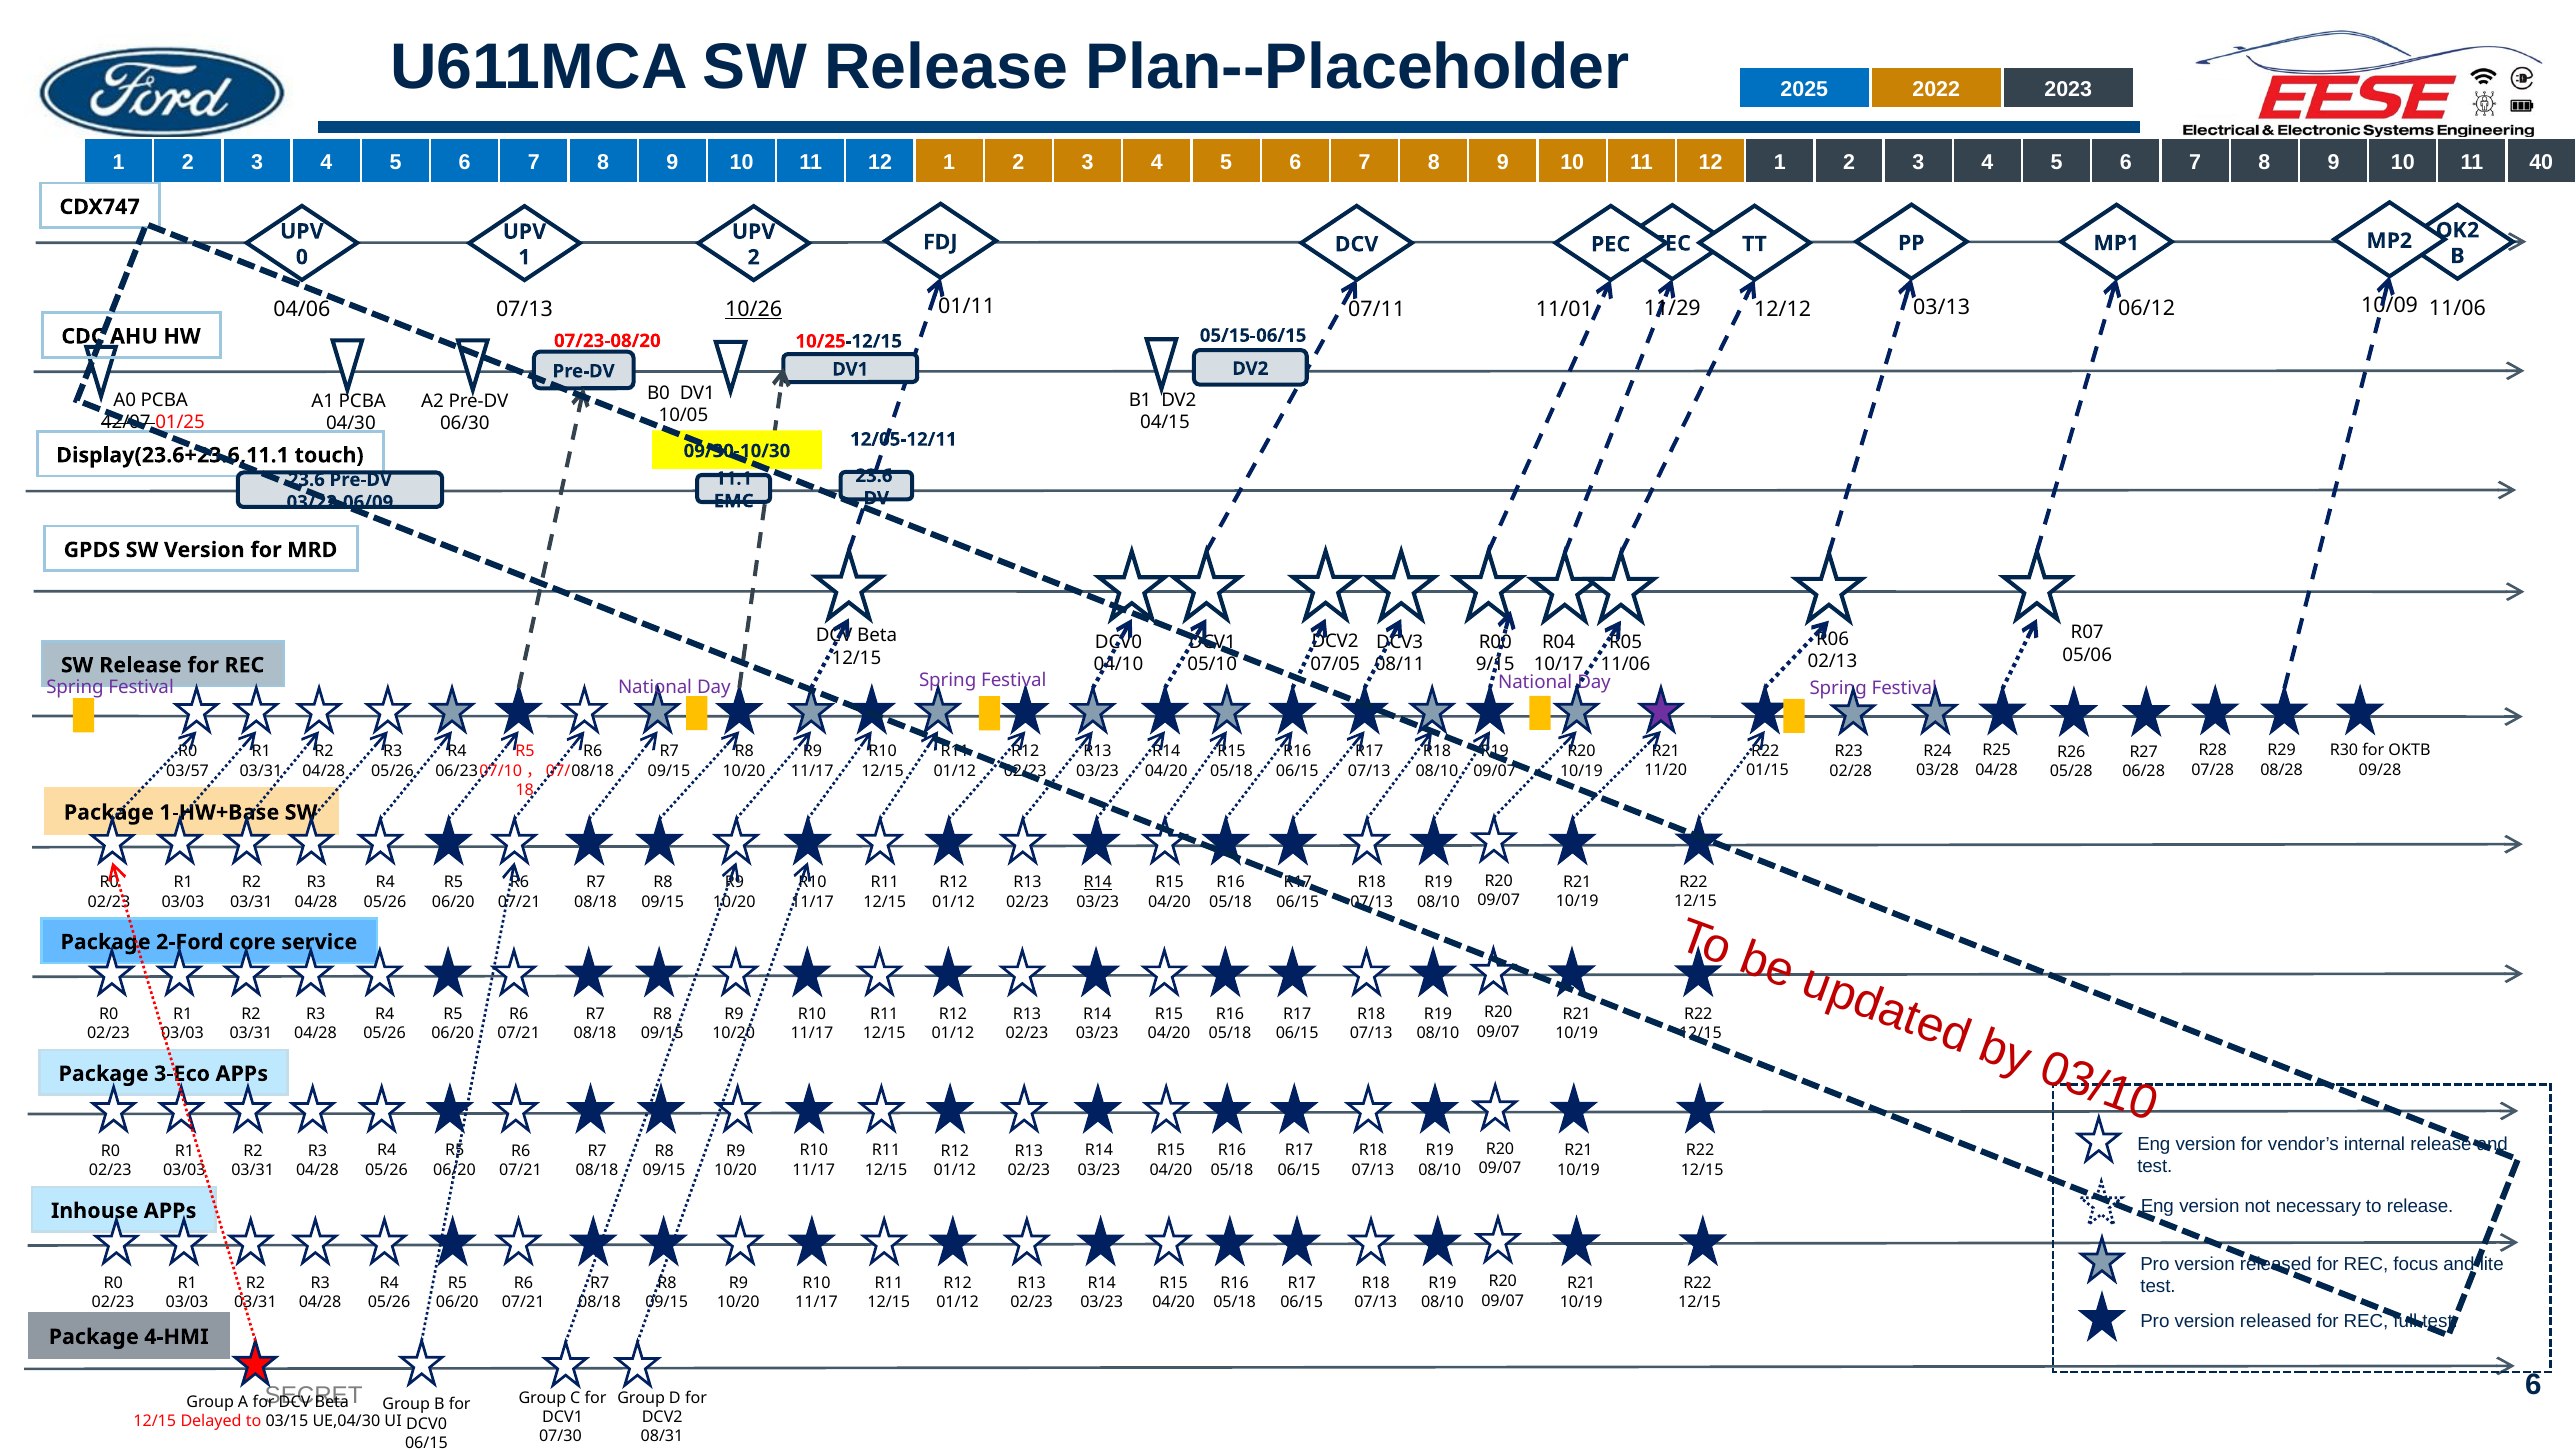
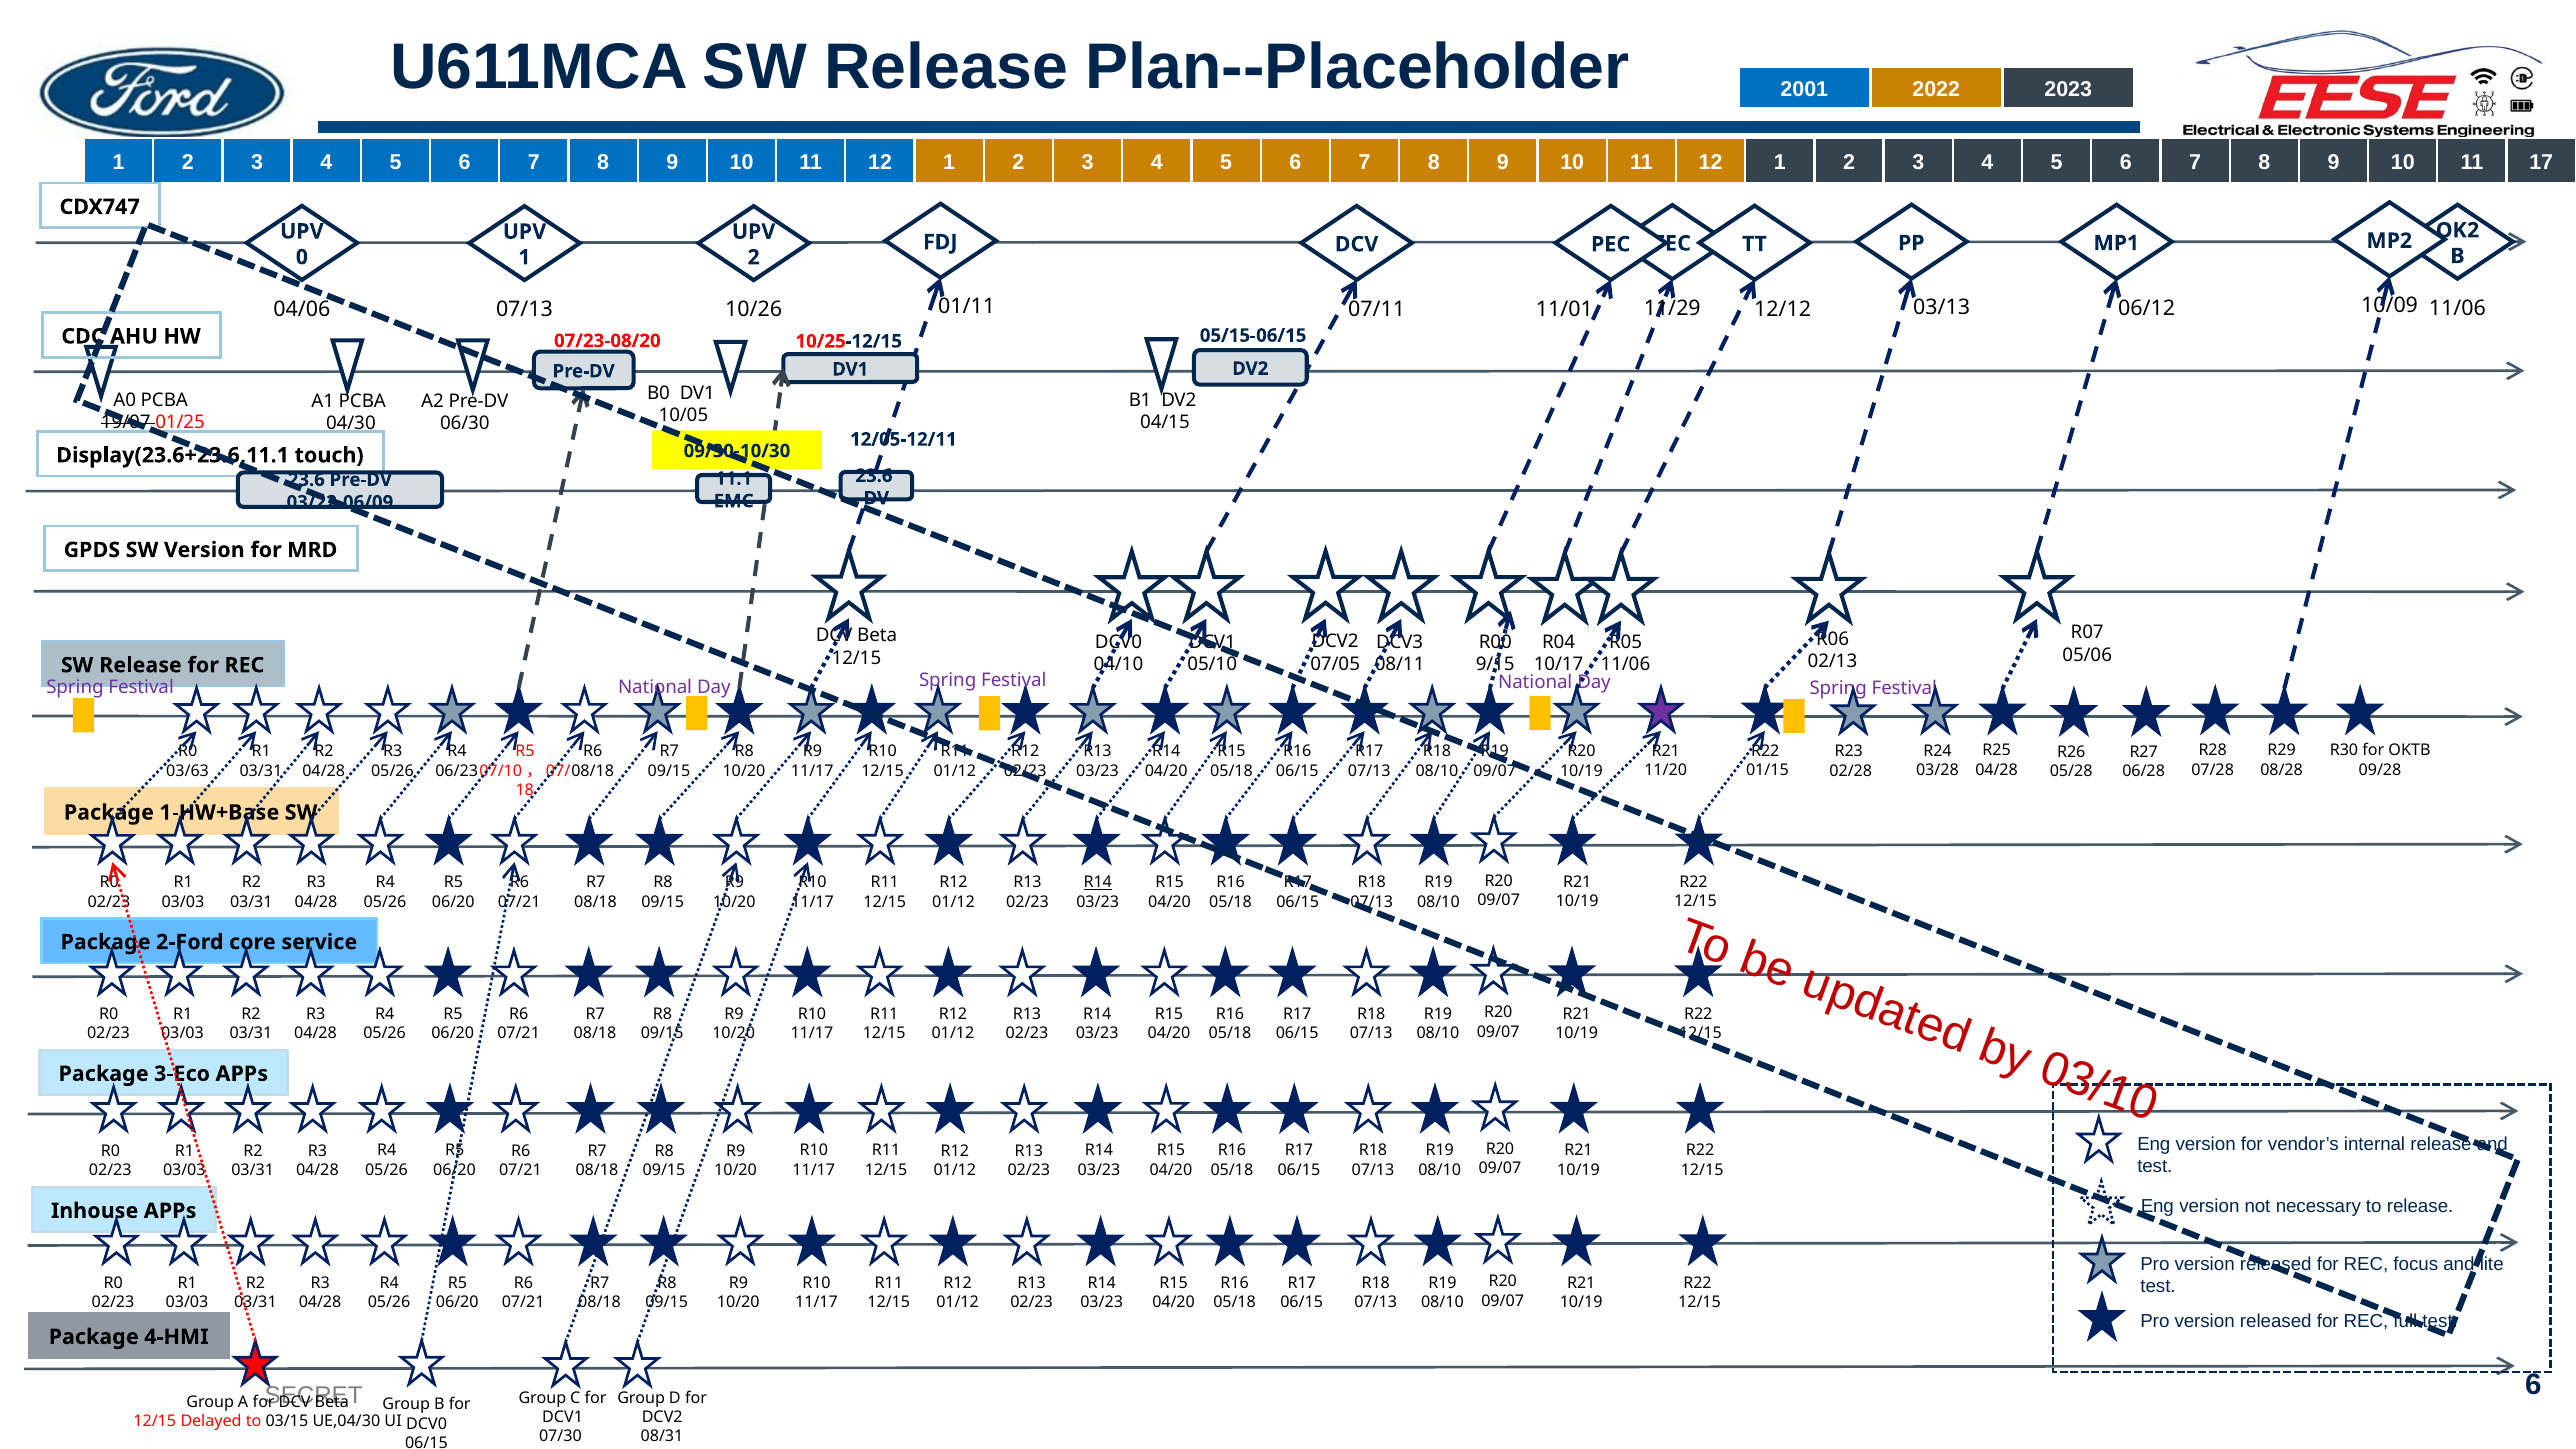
2025: 2025 -> 2001 (1804, 89)
40: 40 -> 17 (2541, 162)
10/26 underline: present -> none (754, 309)
42/07: 42/07 -> 19/07 (126, 422)
03/57: 03/57 -> 03/63 (188, 771)
